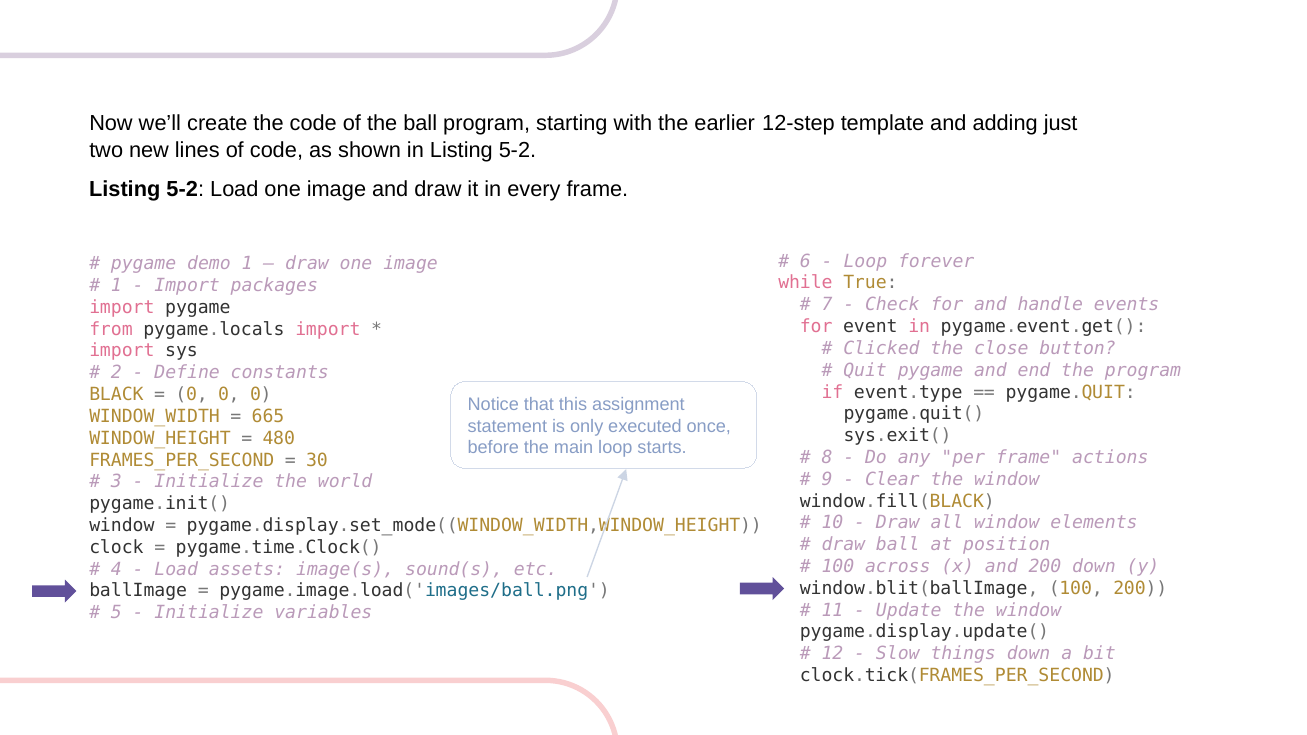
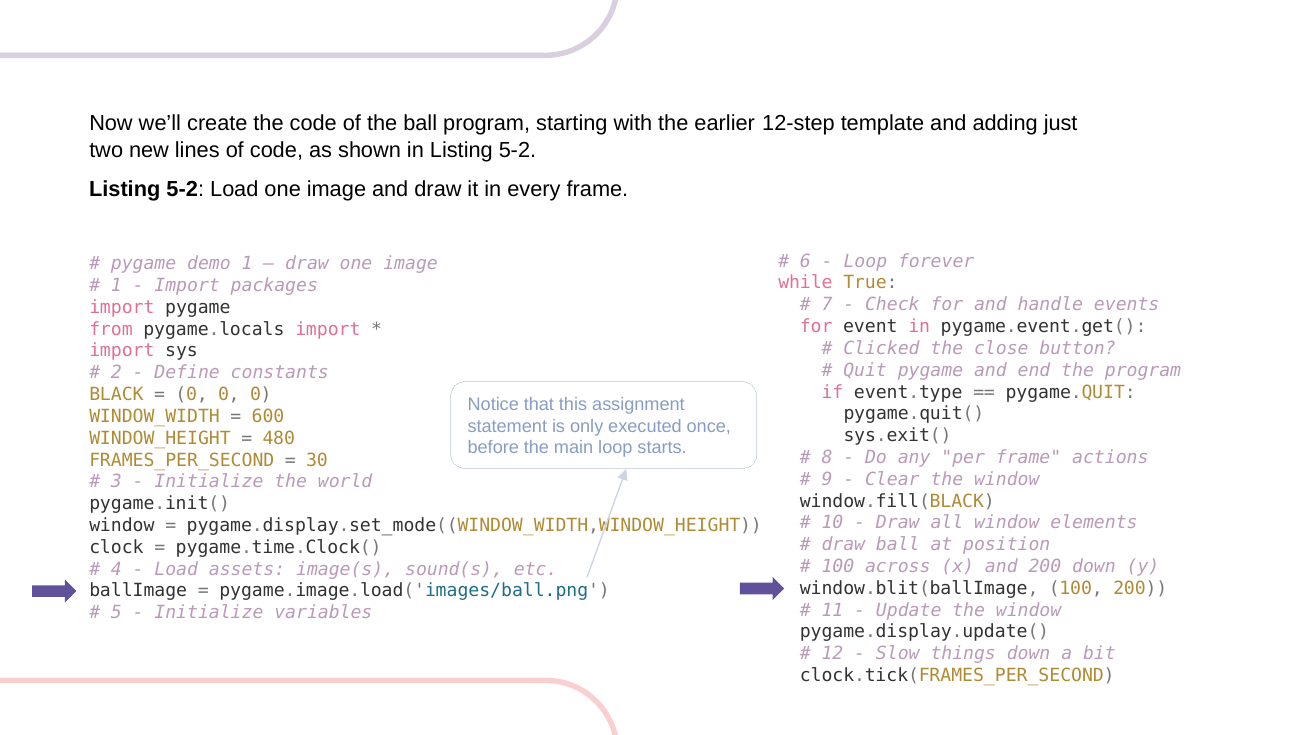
665: 665 -> 600 (268, 417)
